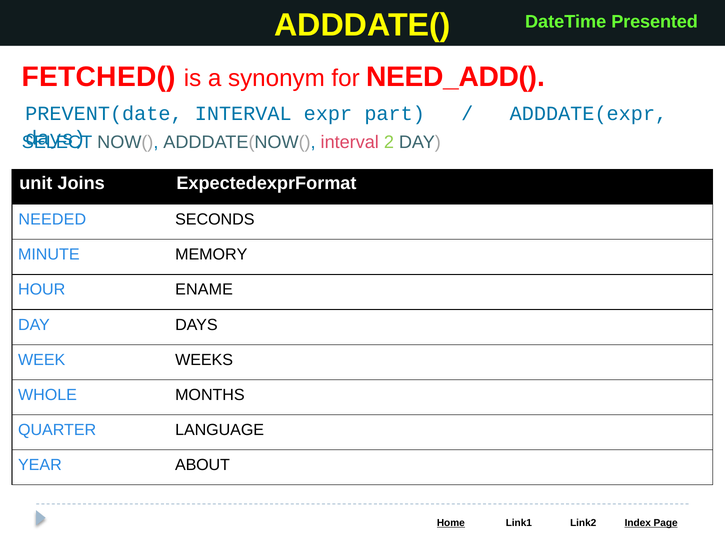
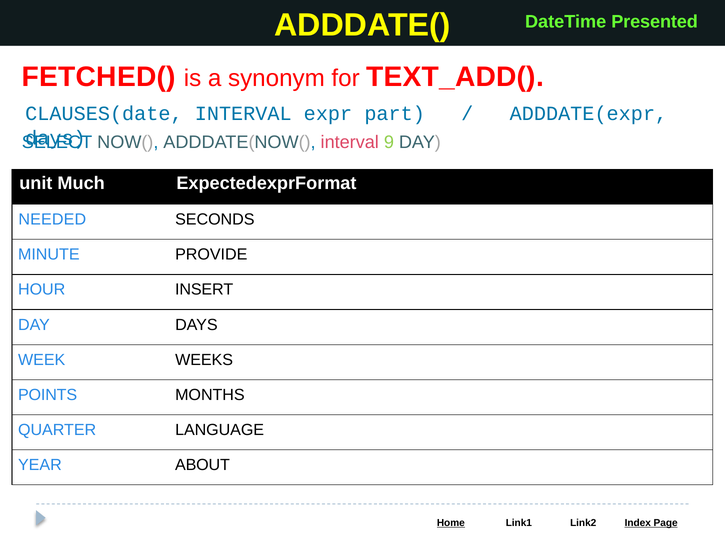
NEED_ADD(: NEED_ADD( -> TEXT_ADD( (455, 77)
PREVENT(date: PREVENT(date -> CLAUSES(date (104, 114)
2: 2 -> 9 (389, 142)
Joins: Joins -> Much (81, 183)
MEMORY: MEMORY -> PROVIDE (211, 254)
ENAME: ENAME -> INSERT (204, 290)
WHOLE: WHOLE -> POINTS (48, 395)
